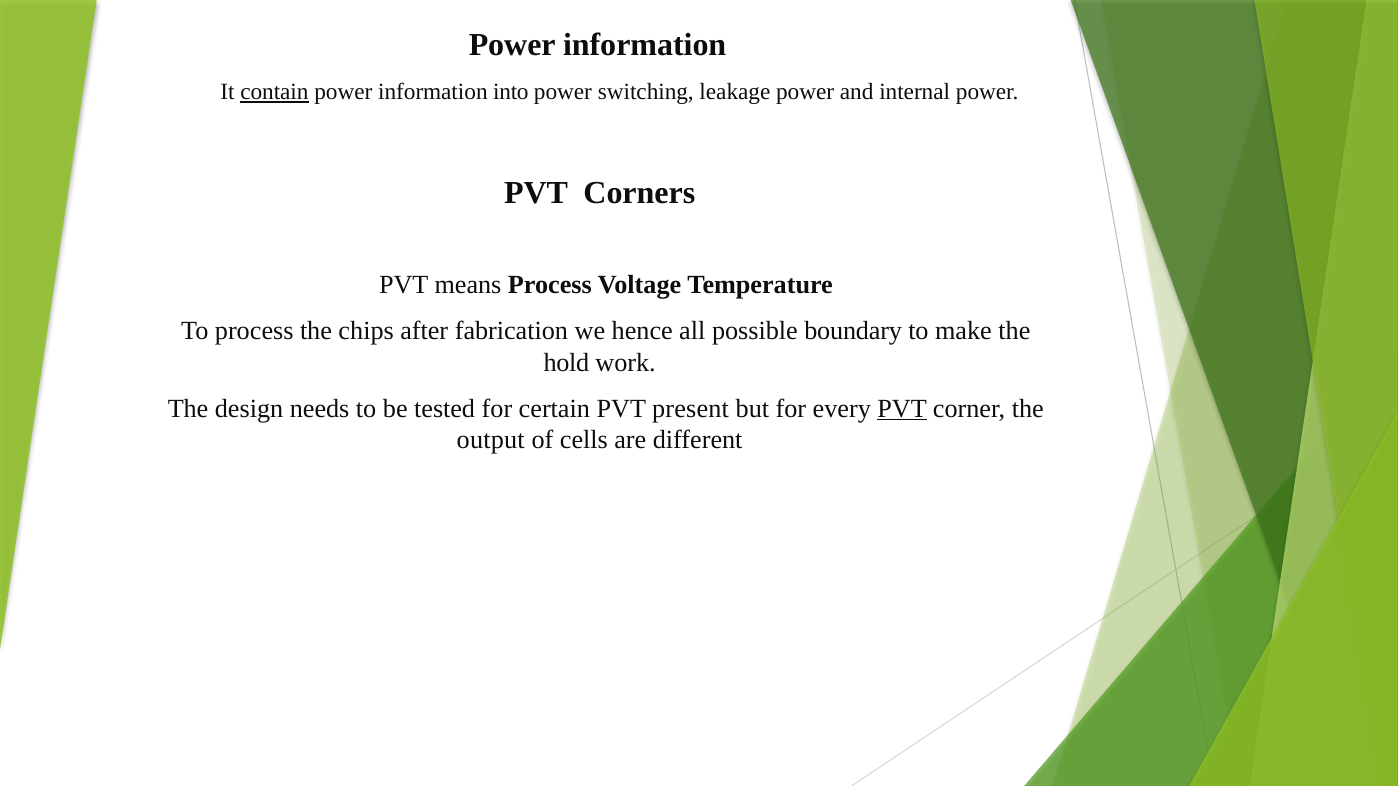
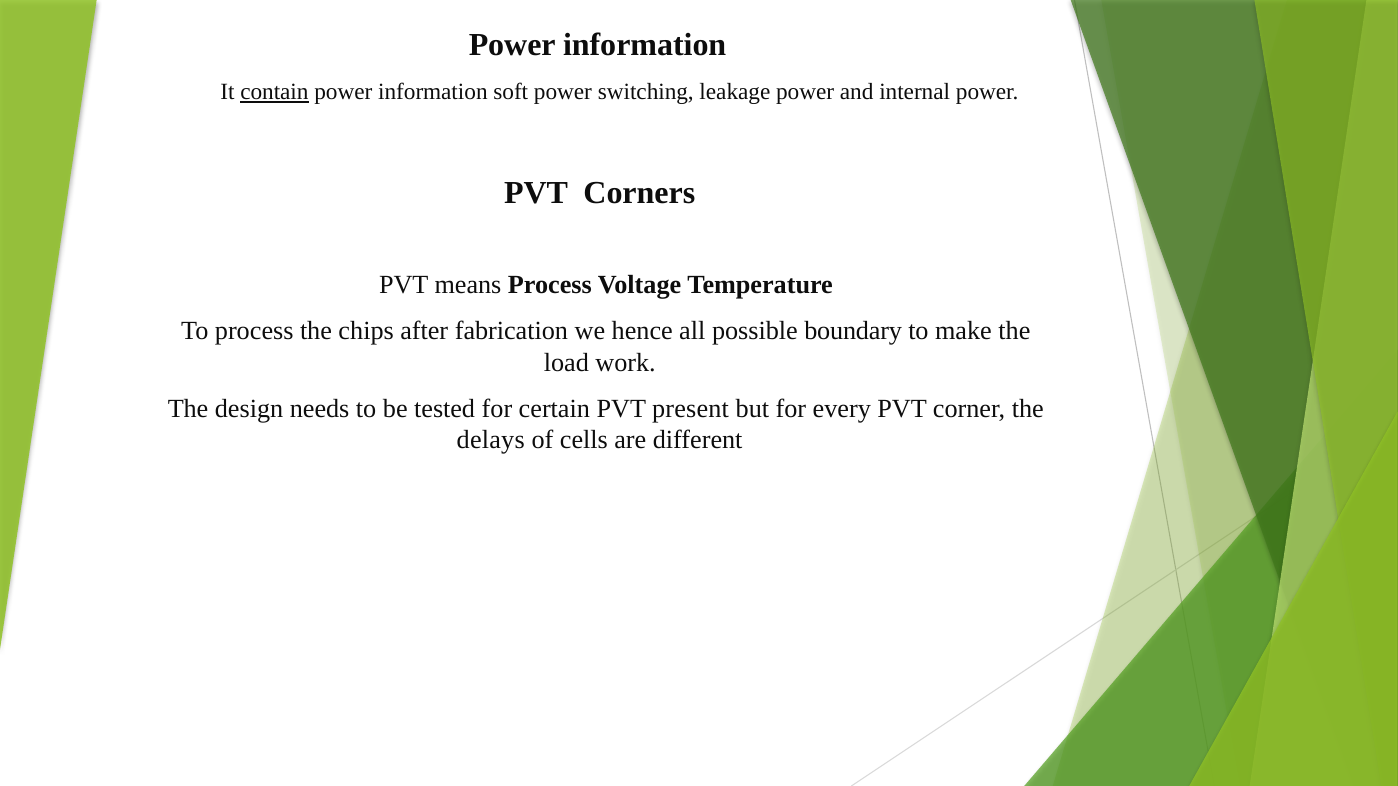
into: into -> soft (511, 92)
hold: hold -> load (566, 363)
PVT underline: present -> none (902, 409)
output: output -> delays (491, 440)
